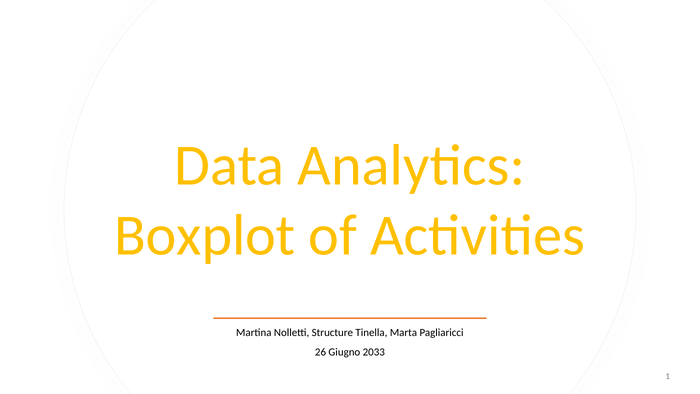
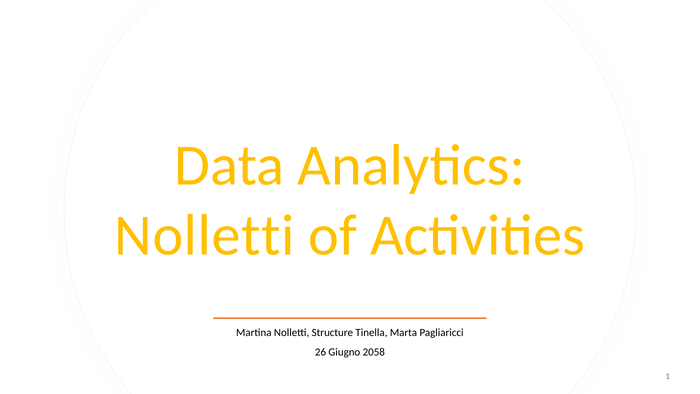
Boxplot: Boxplot -> Nolletti (205, 235)
2033: 2033 -> 2058 (374, 352)
